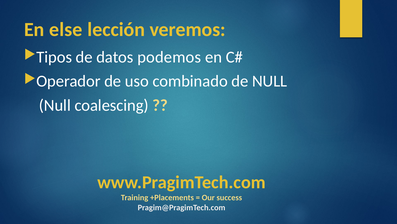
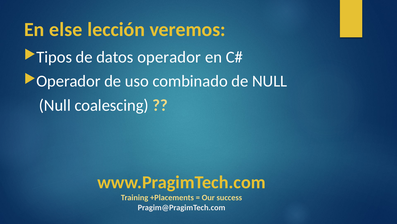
podemos: podemos -> operador (169, 57)
